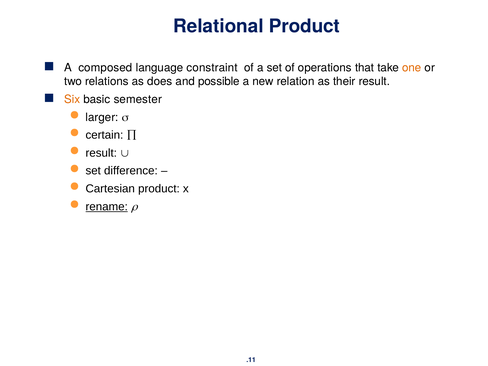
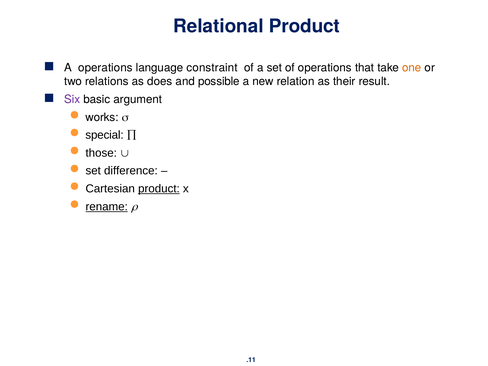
A composed: composed -> operations (105, 68)
Six colour: orange -> purple (72, 99)
semester: semester -> argument (138, 99)
larger: larger -> works (102, 117)
certain: certain -> special (104, 135)
result: result -> those (101, 153)
product underline: none -> present (159, 189)
